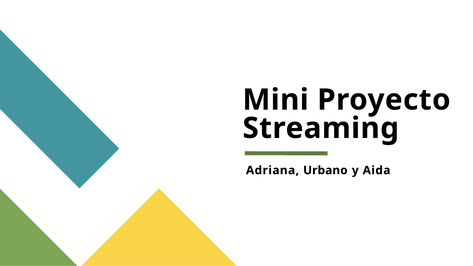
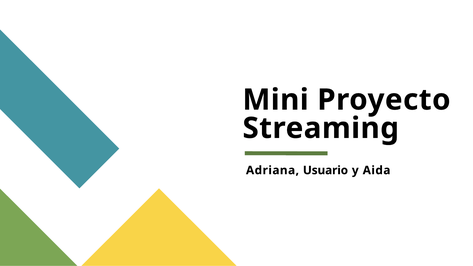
Urbano: Urbano -> Usuario (325, 170)
